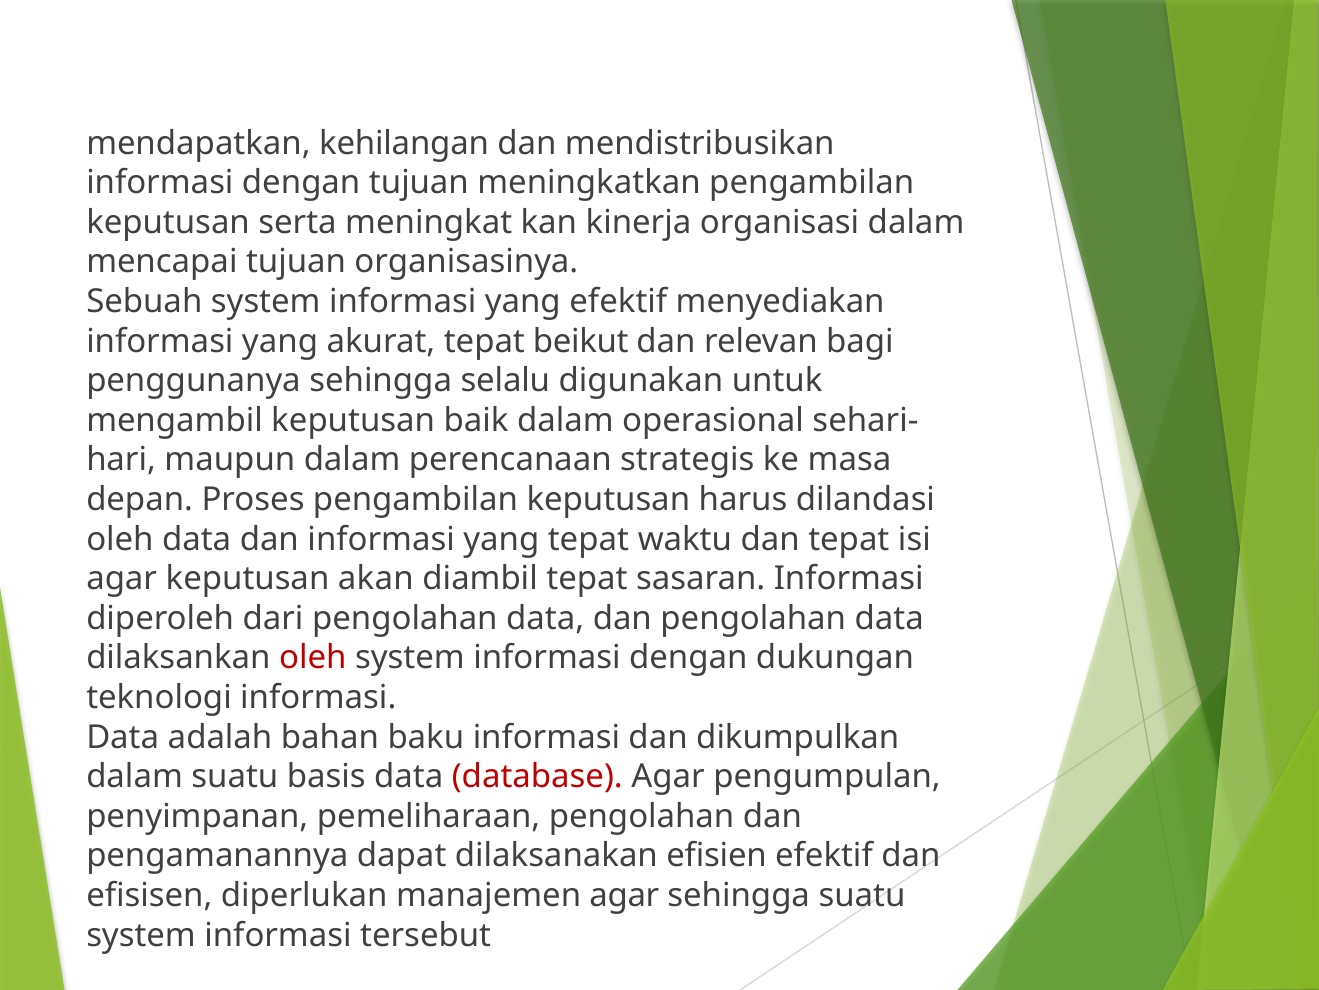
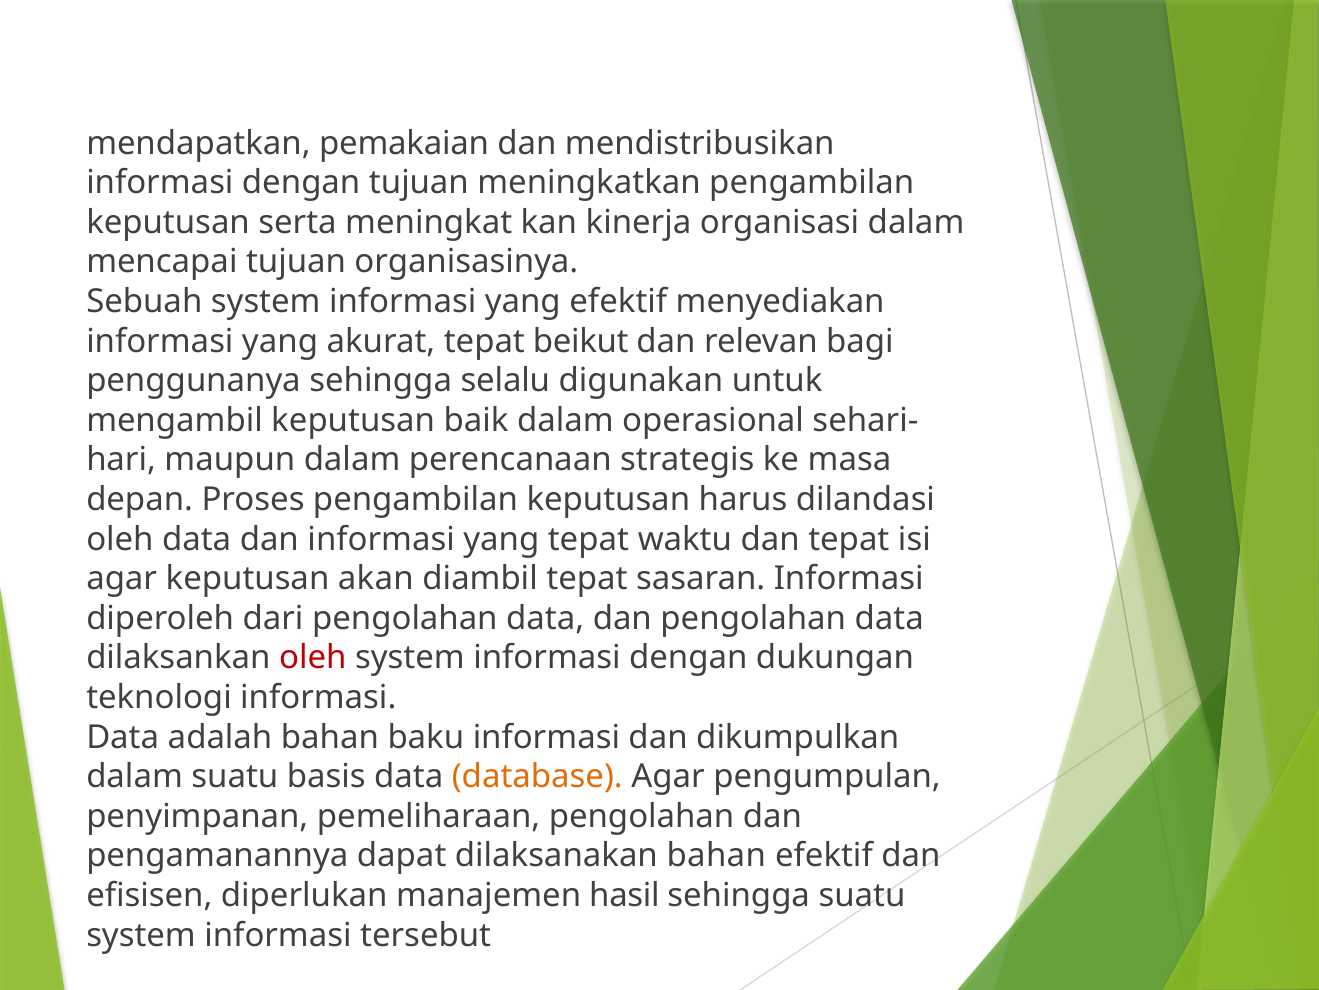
kehilangan: kehilangan -> pemakaian (404, 143)
database colour: red -> orange (537, 776)
dilaksanakan efisien: efisien -> bahan (716, 855)
manajemen agar: agar -> hasil (624, 895)
